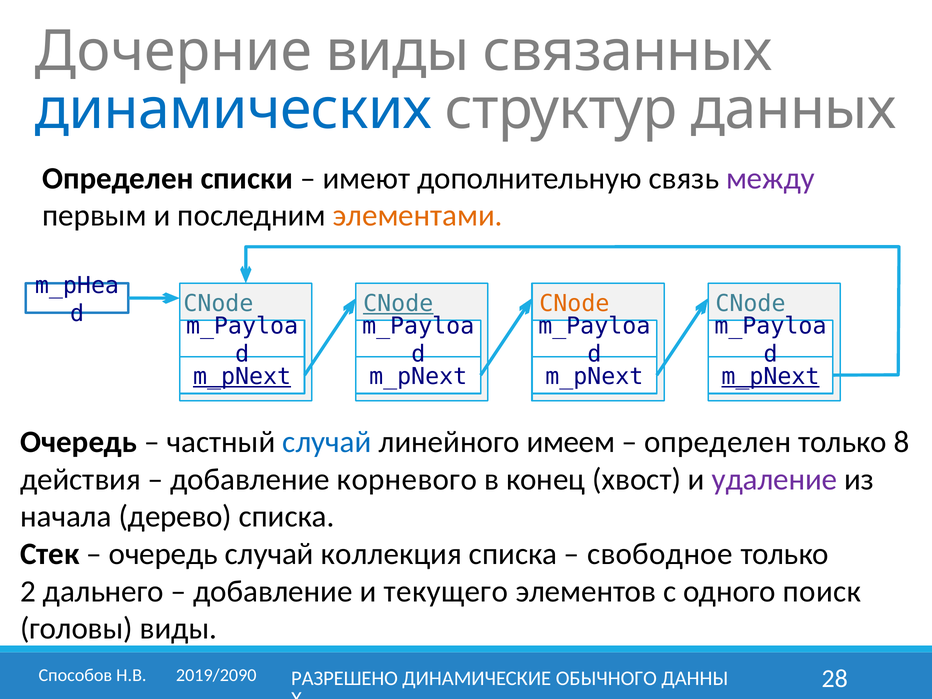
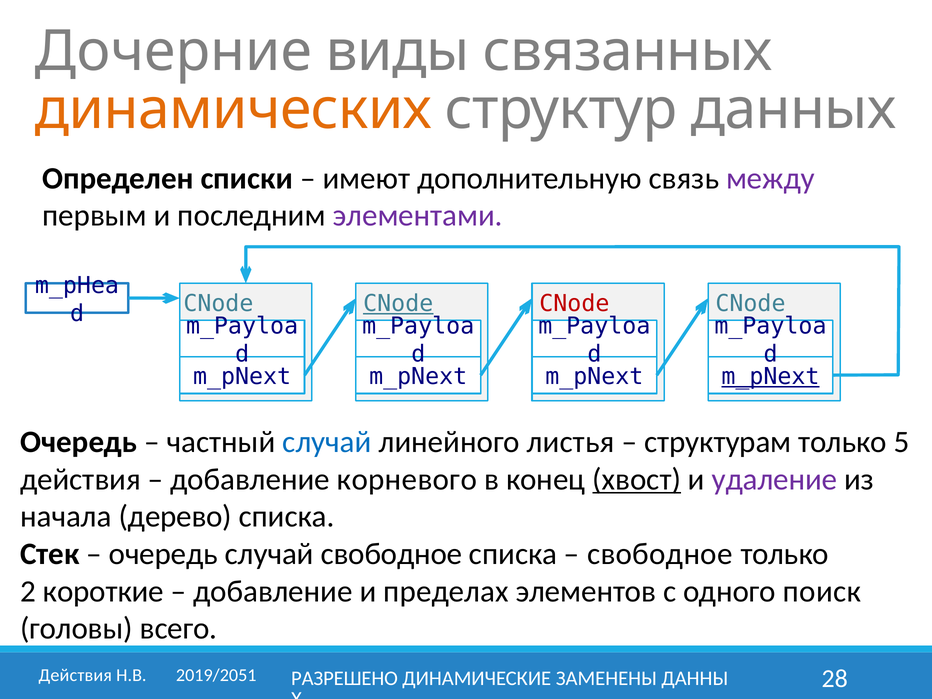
динамических colour: blue -> orange (233, 110)
элементами colour: orange -> purple (418, 216)
CNode colour: orange -> red (574, 304)
m_pNext underline: present -> none (242, 377)
имеем: имеем -> листья (571, 442)
определен: определен -> структурам (718, 442)
8: 8 -> 5 (902, 442)
хвост underline: none -> present (637, 479)
случай коллекция: коллекция -> свободное (392, 554)
дальнего: дальнего -> короткие (103, 591)
текущего: текущего -> пределах (446, 591)
головы виды: виды -> всего (179, 629)
Способов: Способов -> Действия (75, 675)
2019/2090: 2019/2090 -> 2019/2051 (216, 675)
ОБЫЧНОГО: ОБЫЧНОГО -> ЗАМЕНЕНЫ (606, 678)
